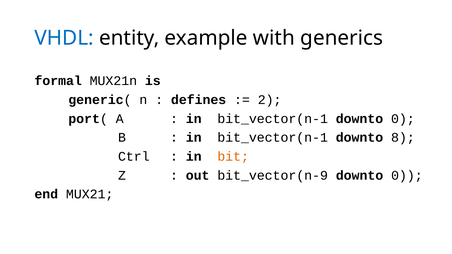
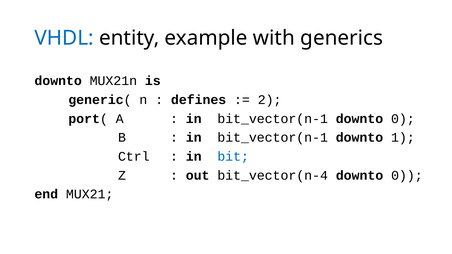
formal: formal -> downto (58, 81)
8: 8 -> 1 (403, 138)
bit colour: orange -> blue (233, 157)
bit_vector(n-9: bit_vector(n-9 -> bit_vector(n-4 (273, 176)
